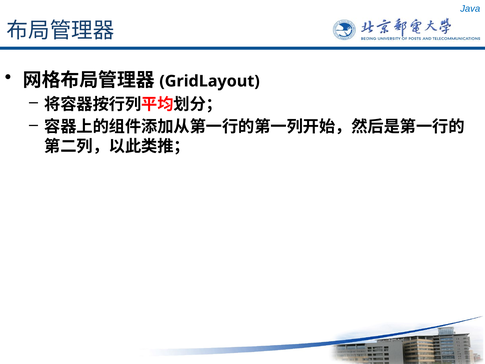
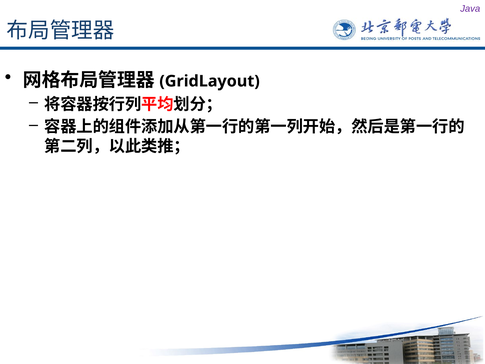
Java colour: blue -> purple (470, 9)
